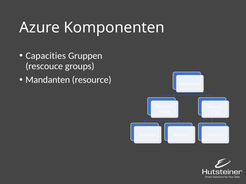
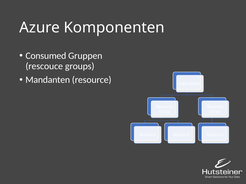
Capacities: Capacities -> Consumed (46, 56)
